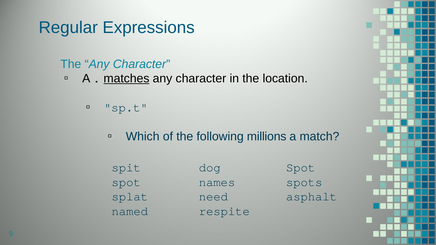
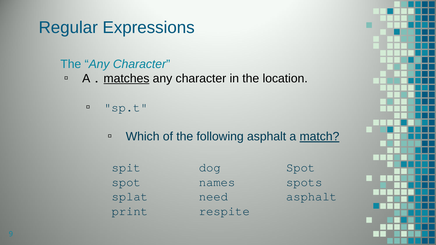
following millions: millions -> asphalt (267, 137)
match underline: none -> present (319, 137)
named: named -> print (130, 211)
